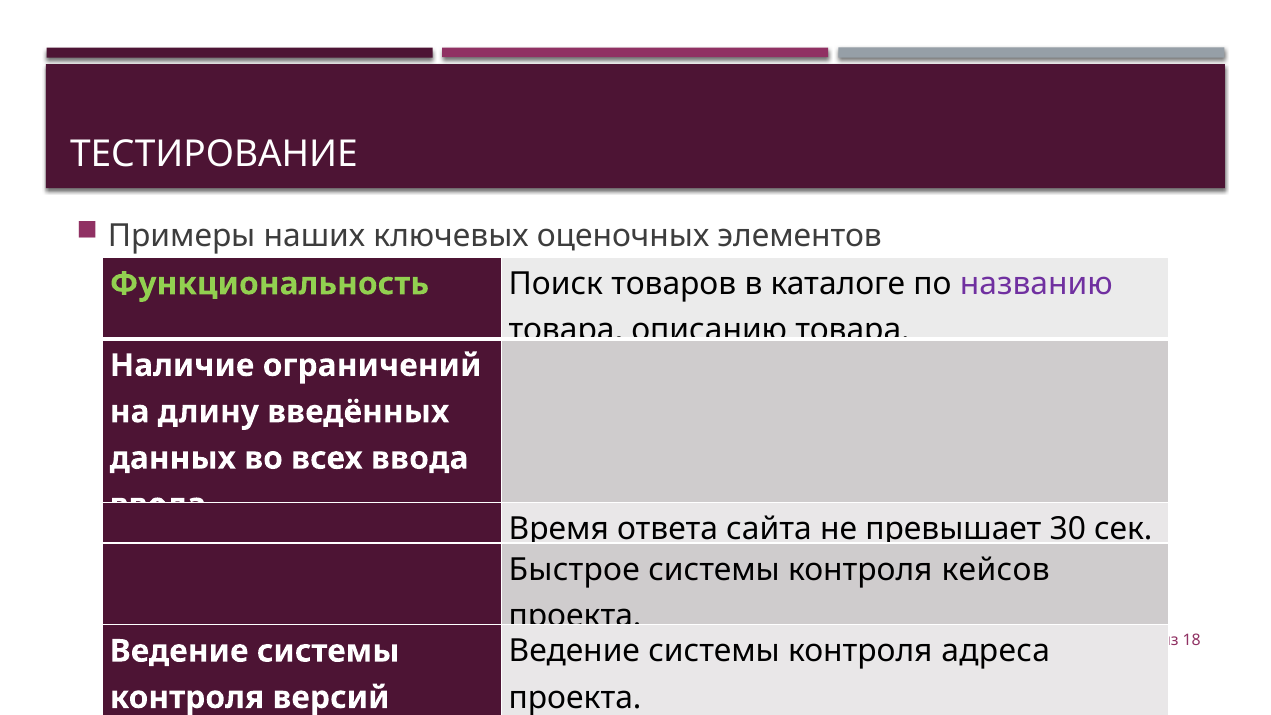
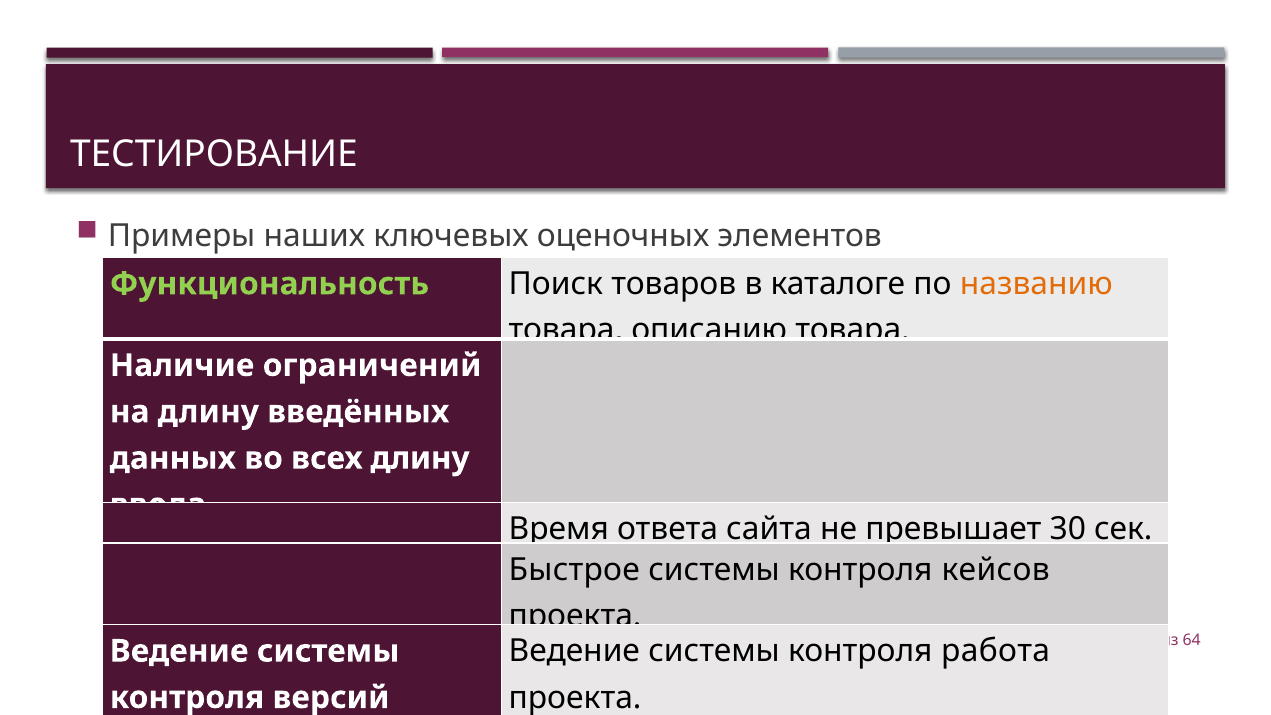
названию colour: purple -> orange (1036, 284)
всех ввода: ввода -> длину (420, 458)
18: 18 -> 64 (1192, 640)
адреса: адреса -> работа (996, 651)
